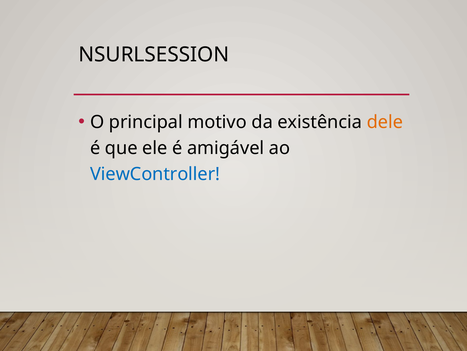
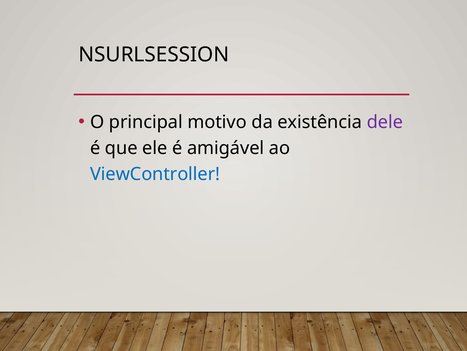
dele colour: orange -> purple (385, 122)
